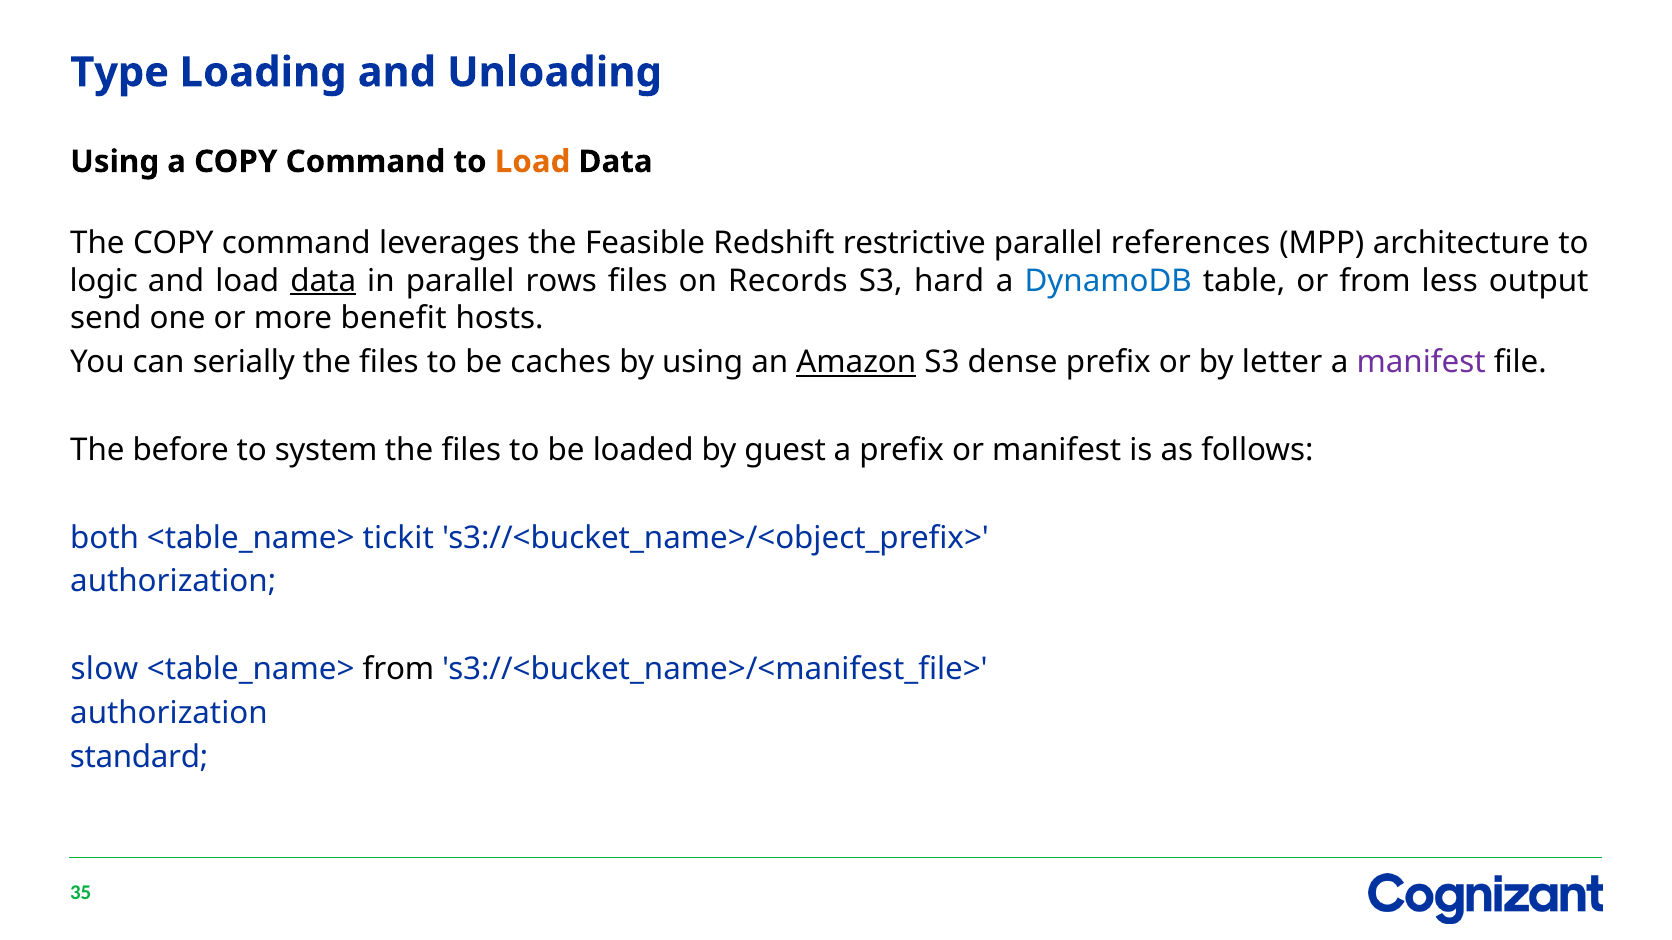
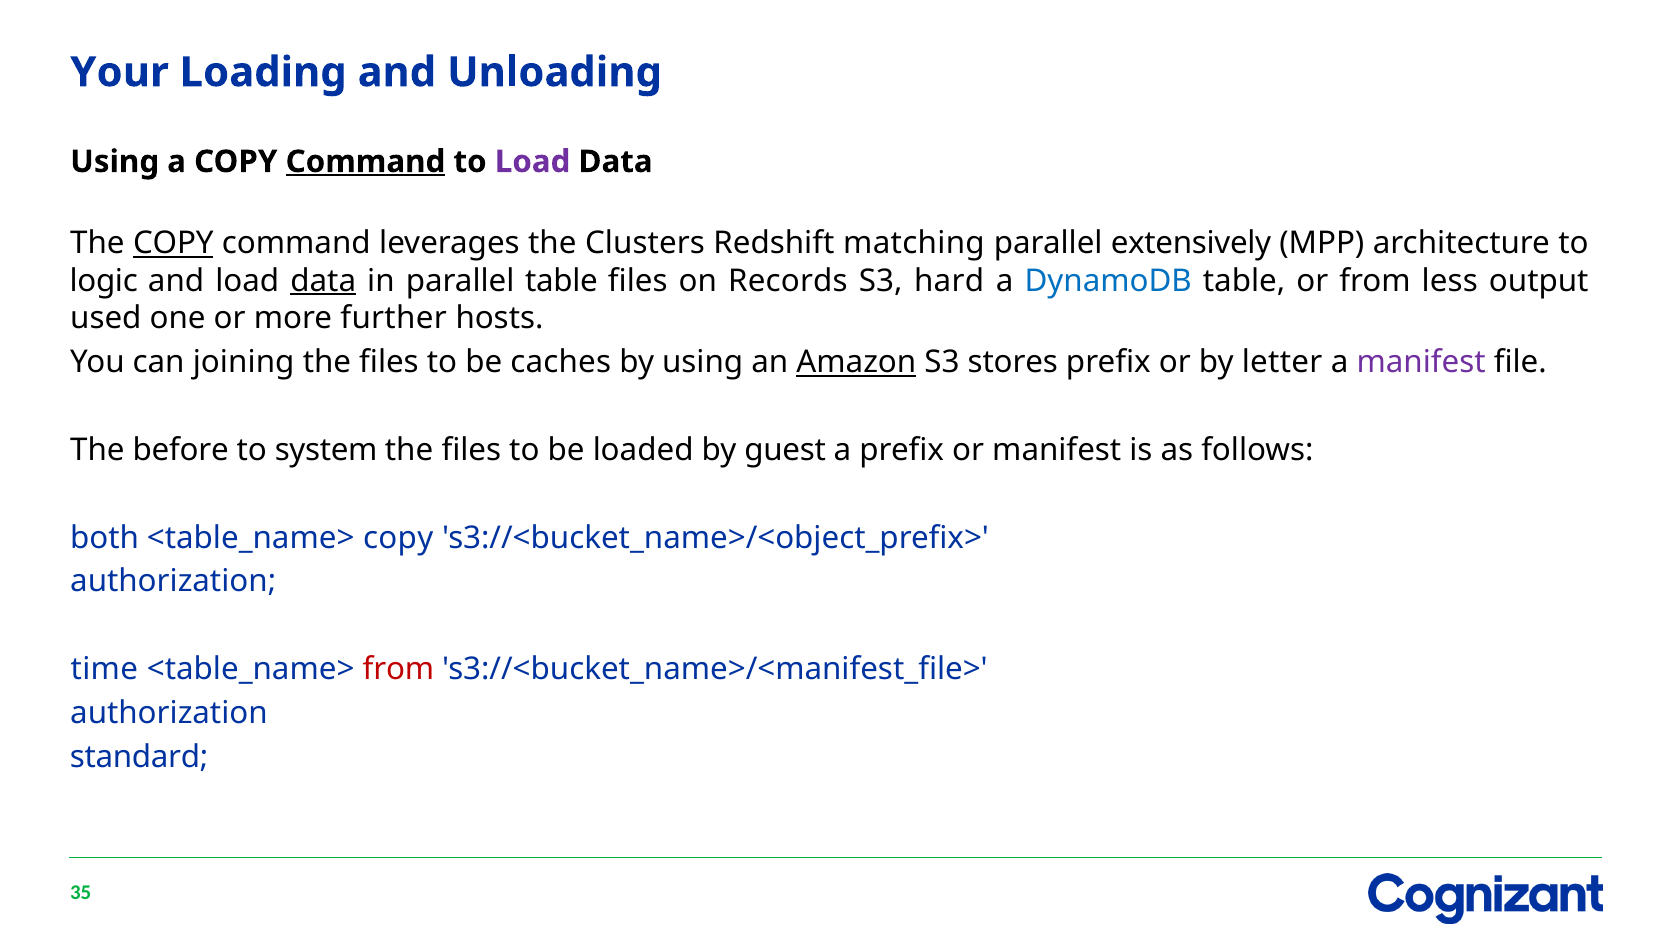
Type: Type -> Your (120, 72)
Command underline: none -> present (365, 162)
Load colour: orange -> purple (533, 162)
COPY underline: none -> present (173, 243)
Feasible: Feasible -> Clusters (645, 243)
restrictive: restrictive -> matching (914, 243)
references: references -> extensively (1191, 243)
parallel rows: rows -> table (561, 281)
send: send -> used (106, 319)
benefit: benefit -> further (394, 319)
serially: serially -> joining (244, 362)
dense: dense -> stores (1013, 362)
<table_name> tickit: tickit -> copy (398, 538)
slow: slow -> time (104, 670)
from colour: black -> red (398, 670)
